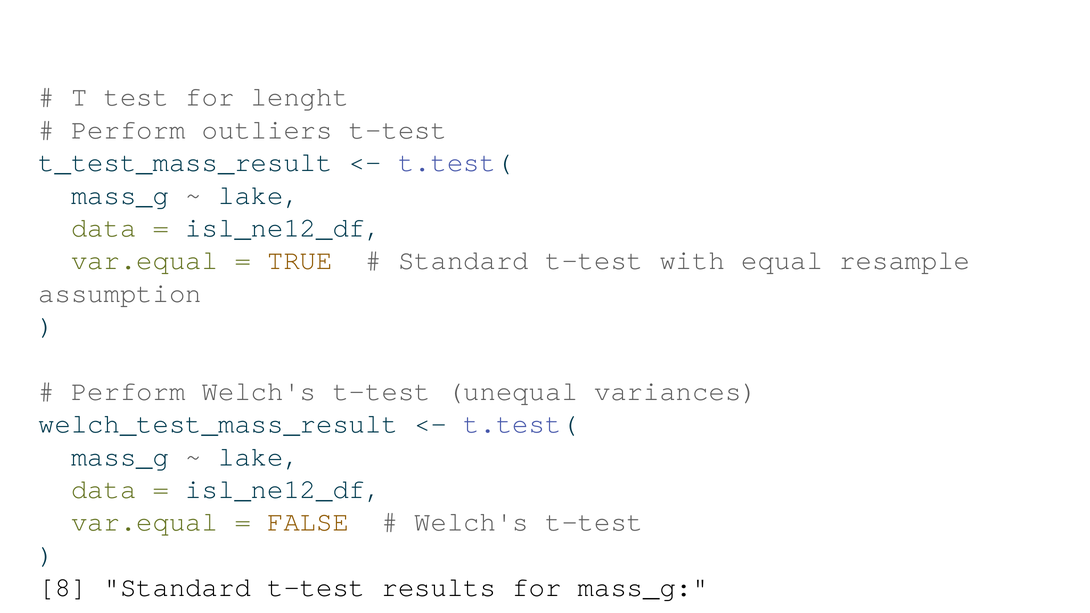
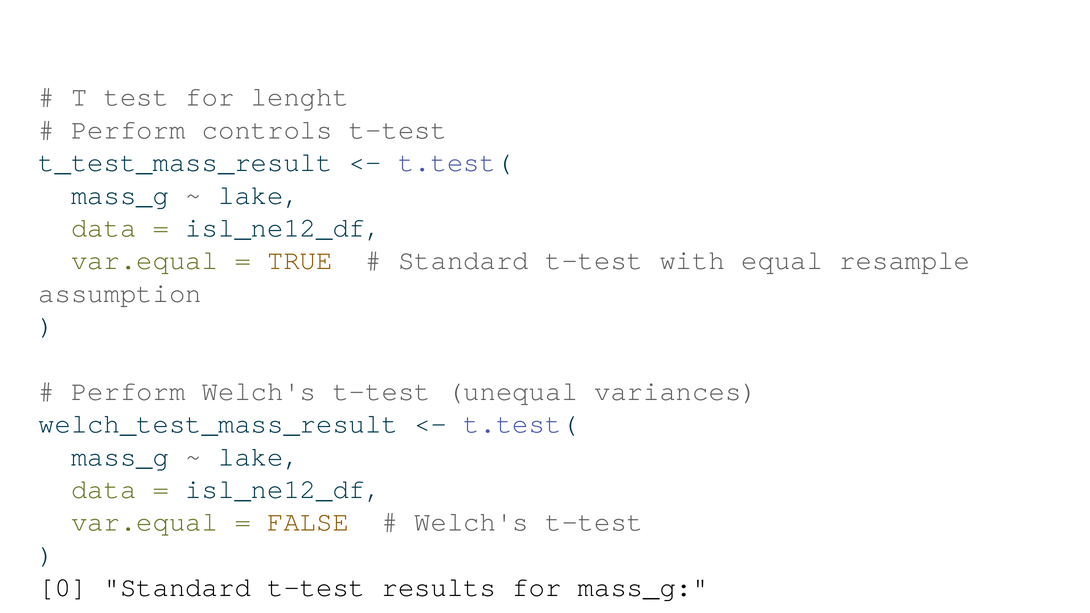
outliers: outliers -> controls (267, 130)
8: 8 -> 0 (63, 587)
